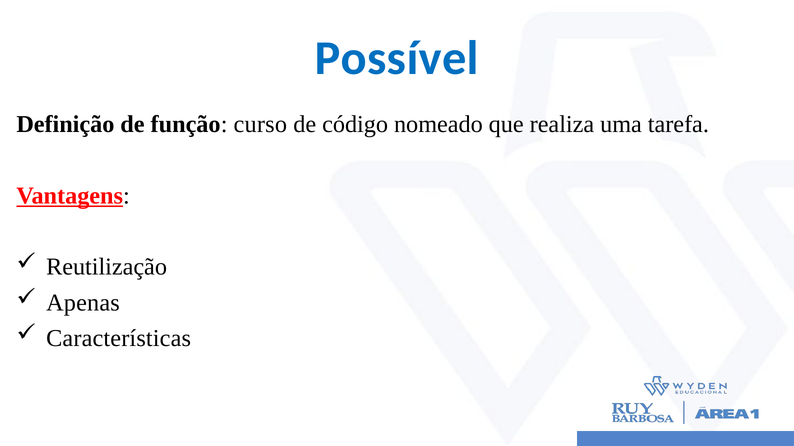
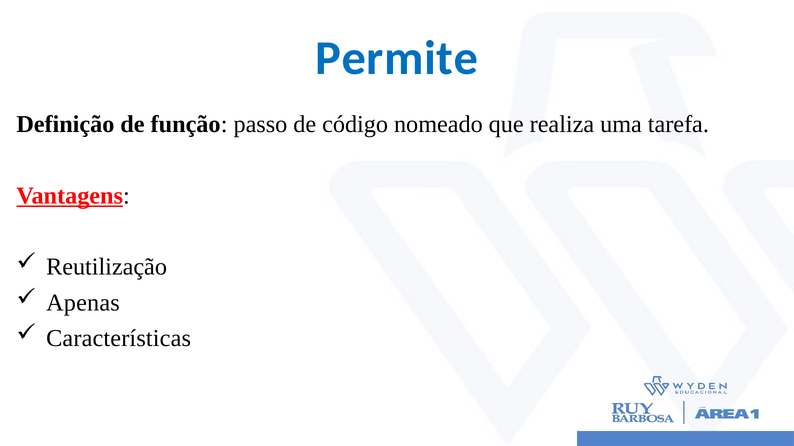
Possível: Possível -> Permite (397, 58)
curso: curso -> passo (260, 124)
